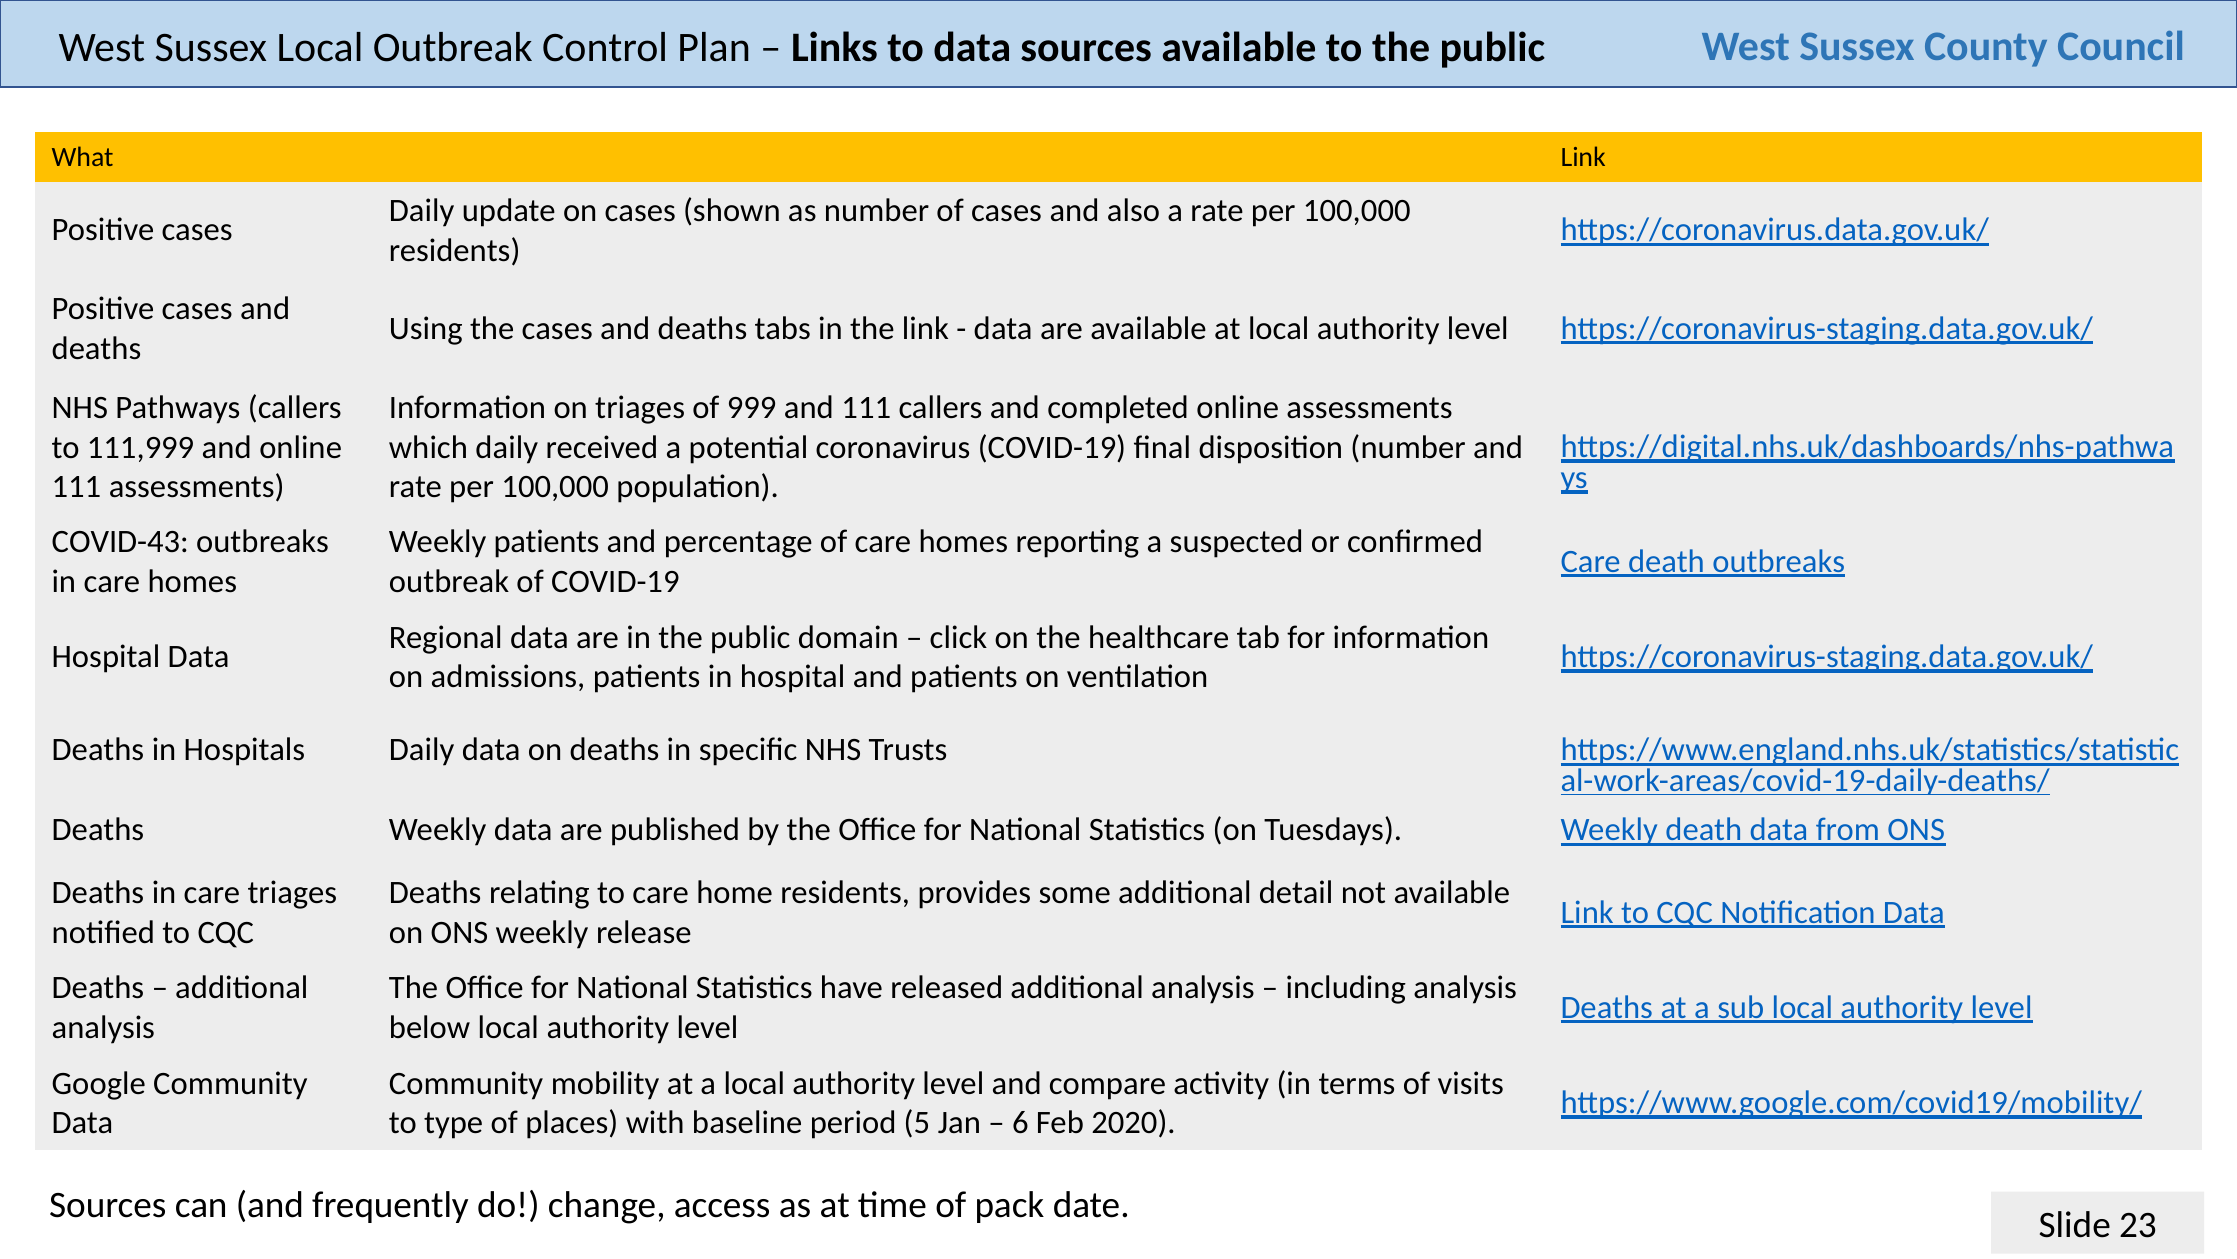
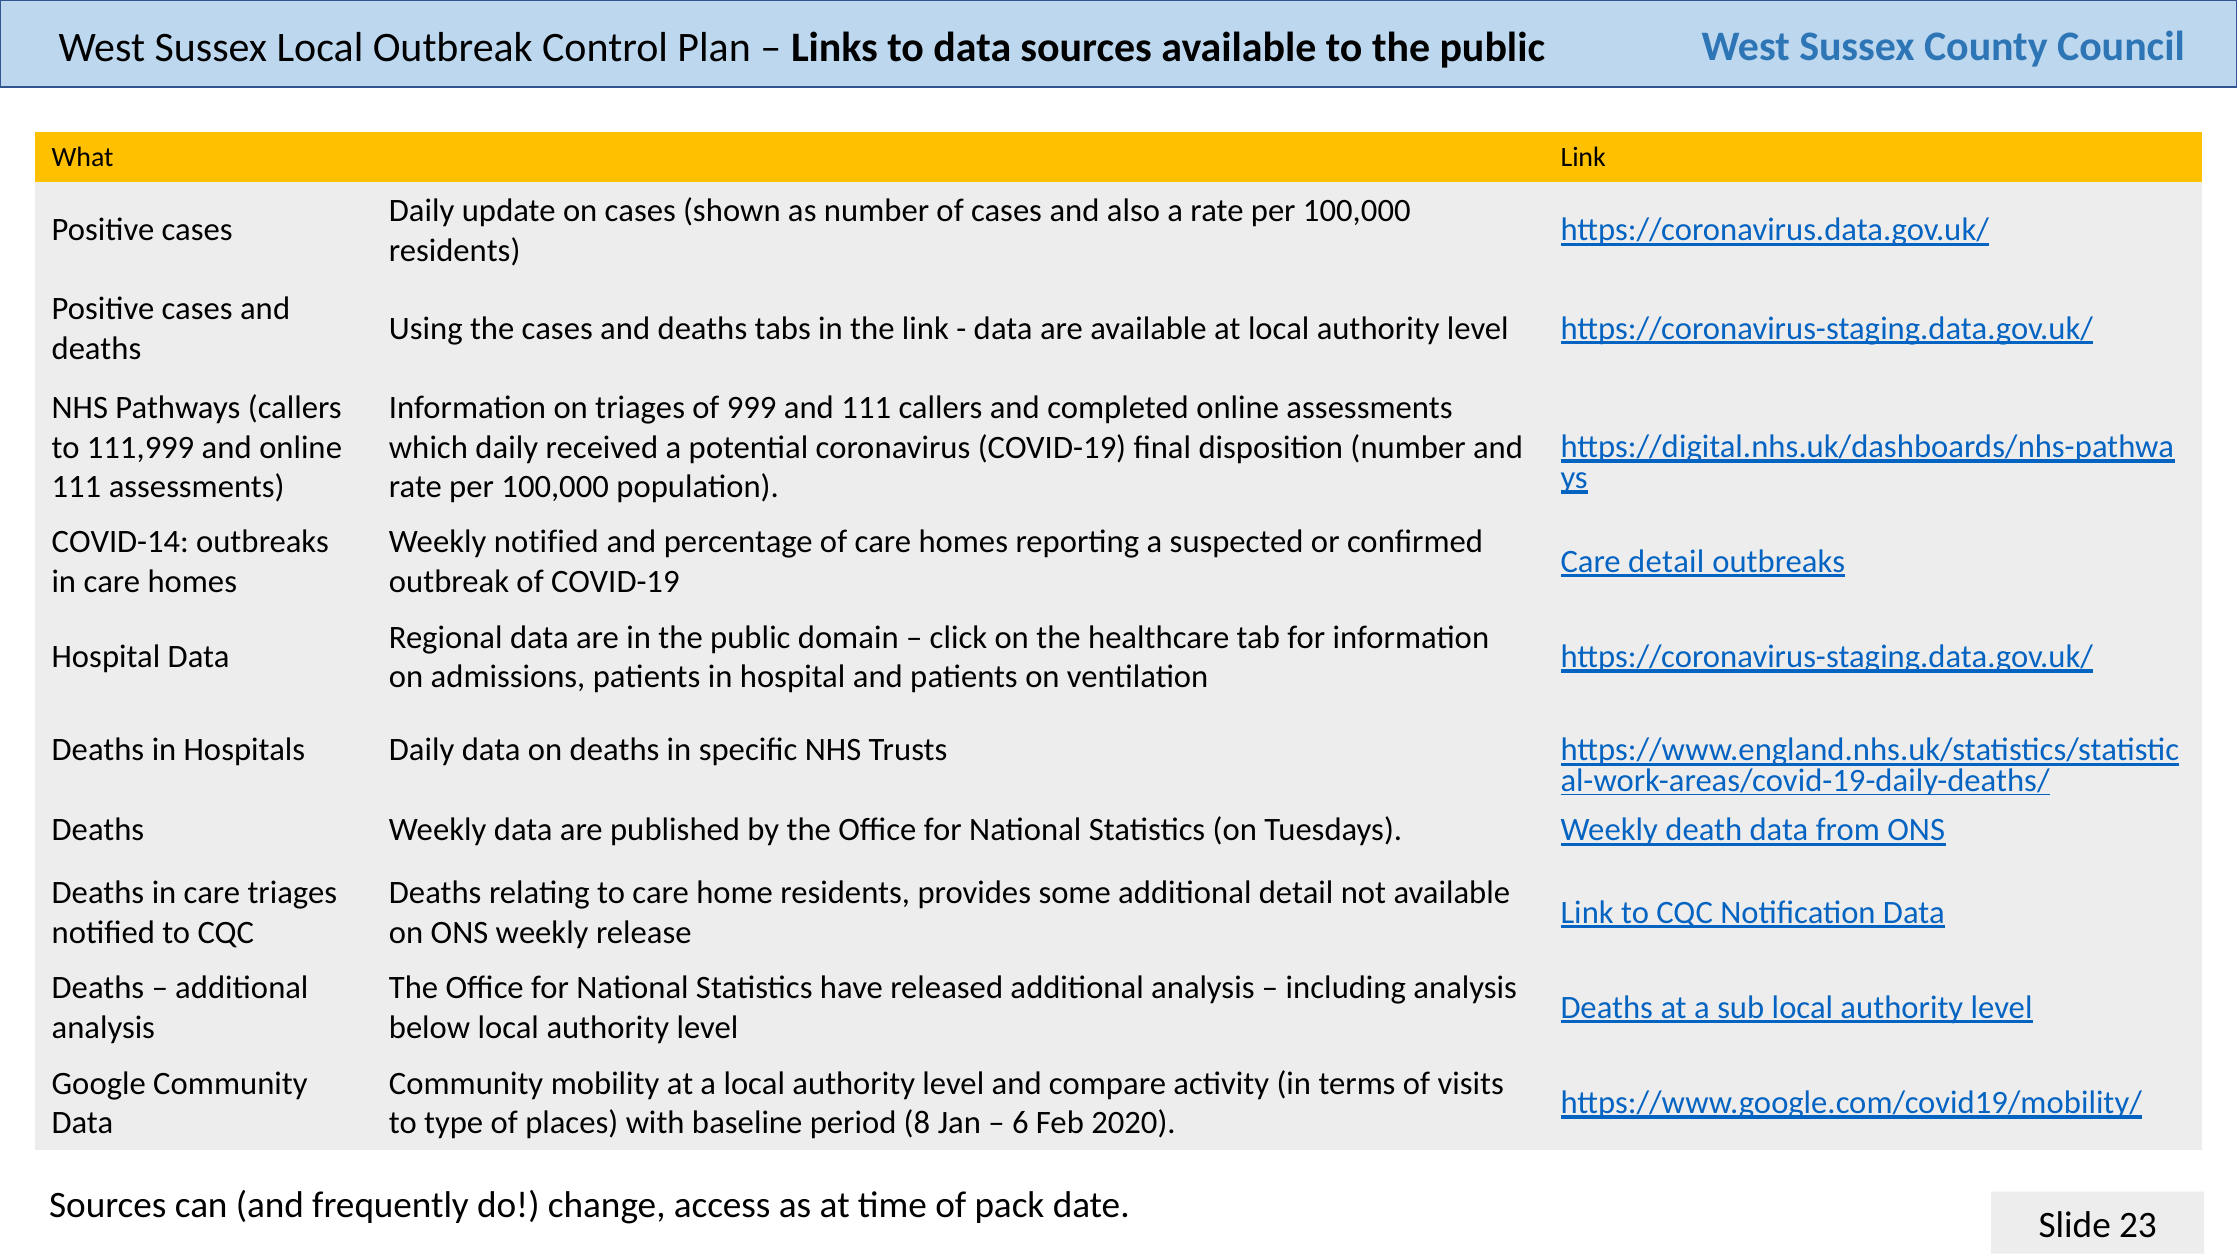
COVID-43: COVID-43 -> COVID-14 (120, 542)
Weekly patients: patients -> notified (546, 542)
Care death: death -> detail (1666, 561)
5: 5 -> 8 (917, 1122)
